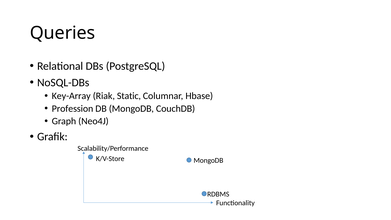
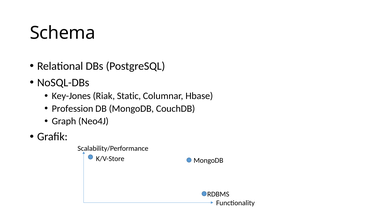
Queries: Queries -> Schema (63, 33)
Key-Array: Key-Array -> Key-Jones (71, 96)
